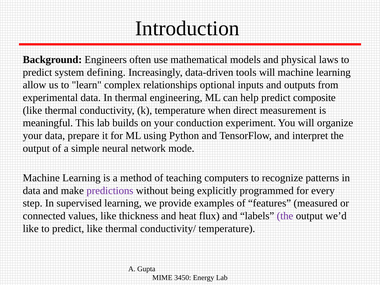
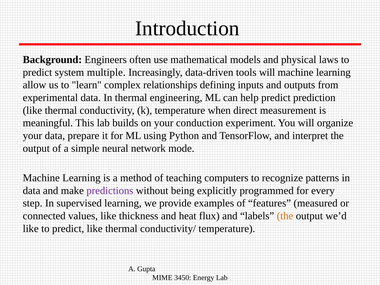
defining: defining -> multiple (106, 72)
optional: optional -> defining (217, 85)
composite: composite -> prediction (314, 98)
the colour: purple -> orange (285, 216)
